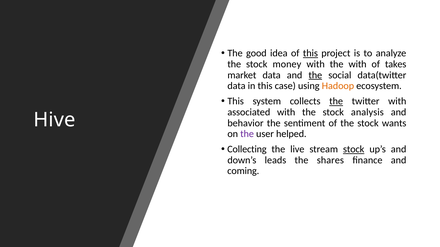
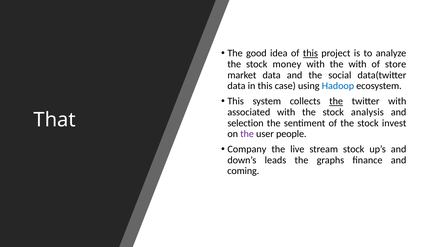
takes: takes -> store (396, 64)
the underline: present -> none (315, 75)
Hadoop colour: orange -> blue (338, 86)
Hive: Hive -> That (55, 120)
behavior: behavior -> selection (246, 123)
wants: wants -> invest (394, 123)
helped: helped -> people (291, 134)
Collecting: Collecting -> Company (247, 150)
stock underline: present -> none (354, 150)
shares: shares -> graphs (330, 160)
